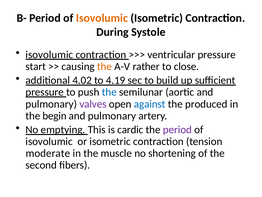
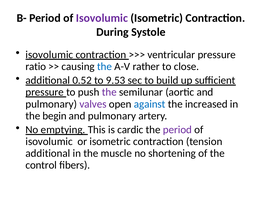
Isovolumic colour: orange -> purple (102, 18)
start: start -> ratio (36, 66)
the colour: orange -> blue (105, 66)
4.02: 4.02 -> 0.52 (82, 80)
4.19: 4.19 -> 9.53 (116, 80)
the colour: blue -> purple (109, 92)
produced: produced -> increased (206, 104)
moderate: moderate -> additional (48, 153)
second: second -> control (41, 165)
